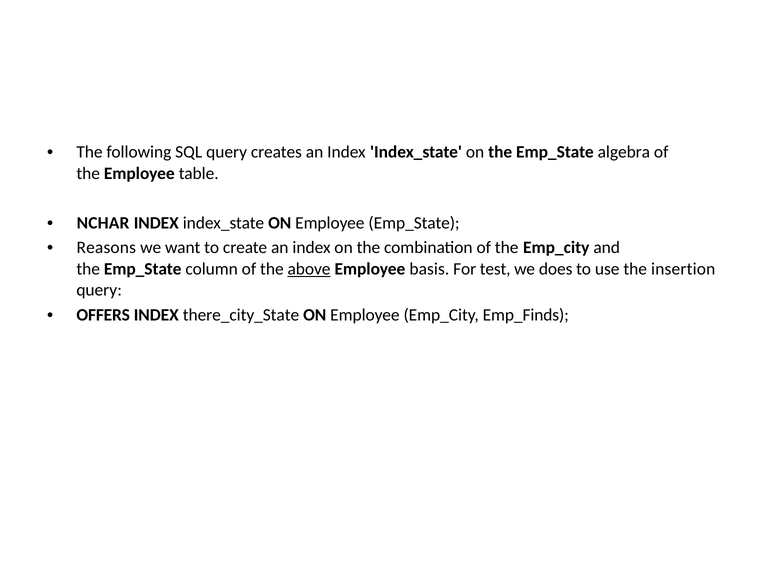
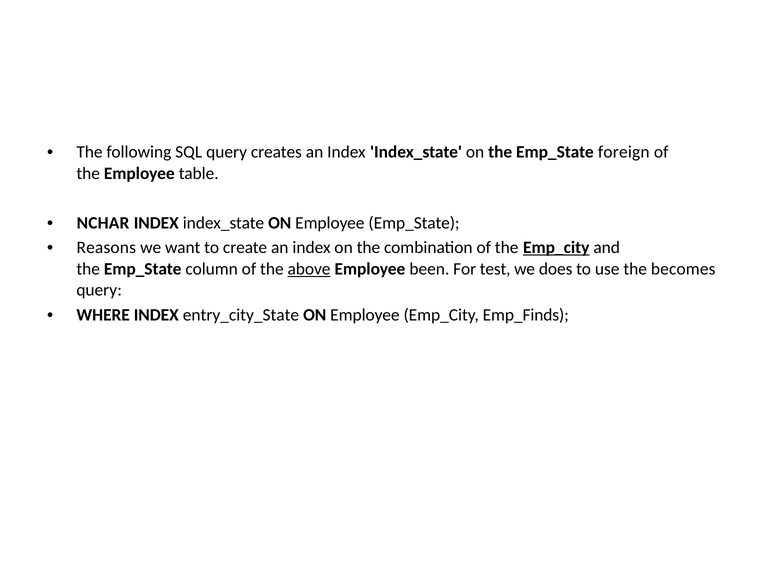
algebra: algebra -> foreign (624, 152)
Emp_city underline: none -> present (556, 248)
basis: basis -> been (429, 269)
insertion: insertion -> becomes (683, 269)
OFFERS: OFFERS -> WHERE (103, 315)
there_city_State: there_city_State -> entry_city_State (241, 315)
